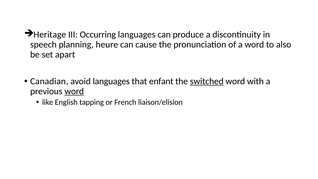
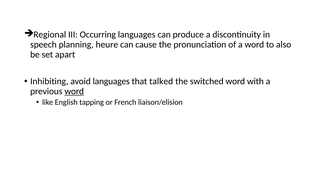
Heritage: Heritage -> Regional (50, 35)
Canadian: Canadian -> Inhibiting (49, 81)
enfant: enfant -> talked (161, 81)
switched underline: present -> none (207, 81)
